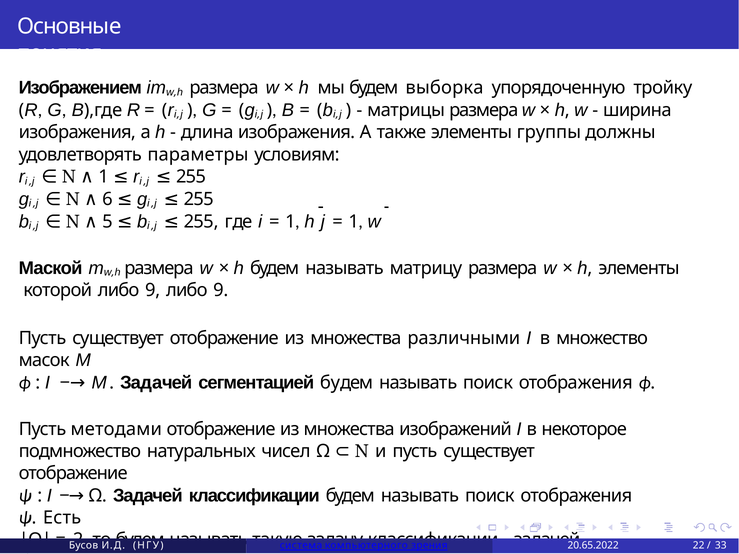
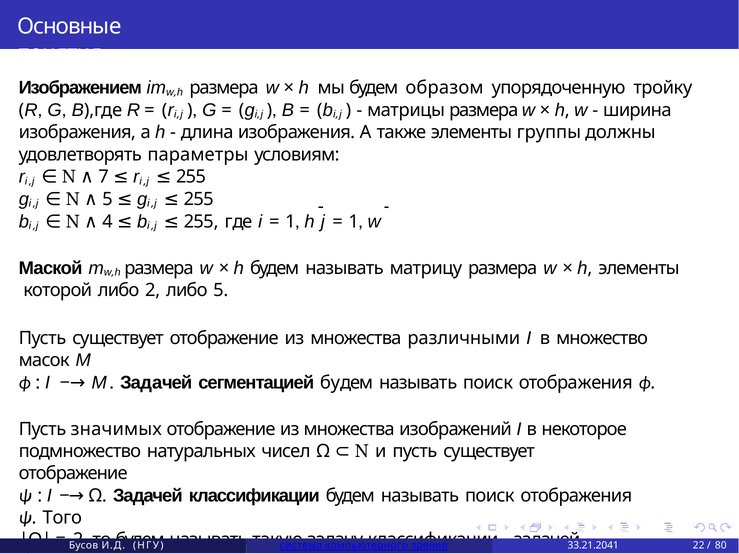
выборка: выборка -> образом (444, 88)
1: 1 -> 7 (104, 177)
6: 6 -> 5 (107, 199)
5: 5 -> 4 (107, 222)
которой либо 9: 9 -> 2 (153, 291)
9: 9 -> 5 (221, 291)
методами: методами -> значимых (116, 430)
Есть: Есть -> Того (62, 518)
20.65.2022: 20.65.2022 -> 33.21.2041 (593, 546)
33: 33 -> 80 (721, 546)
